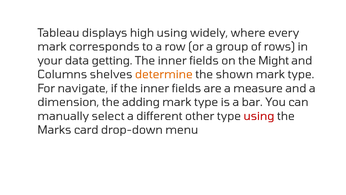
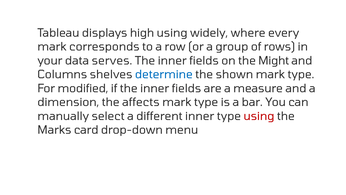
getting: getting -> serves (112, 61)
determine colour: orange -> blue (164, 74)
navigate: navigate -> modified (83, 88)
adding: adding -> affects (141, 102)
different other: other -> inner (200, 116)
